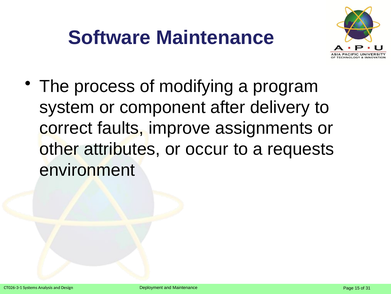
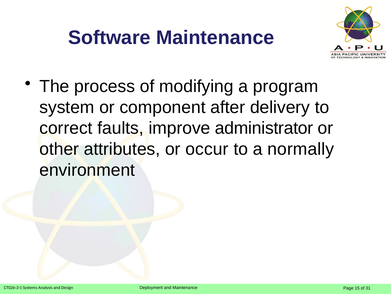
assignments: assignments -> administrator (264, 128)
requests: requests -> normally (301, 149)
